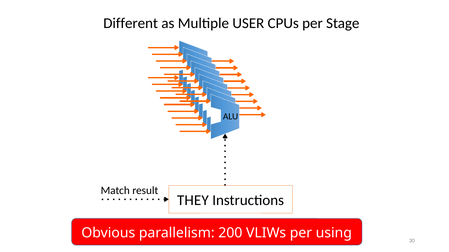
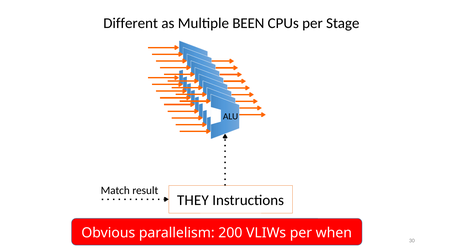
USER: USER -> BEEN (248, 23)
using: using -> when (334, 233)
